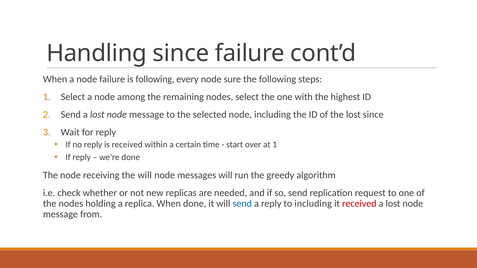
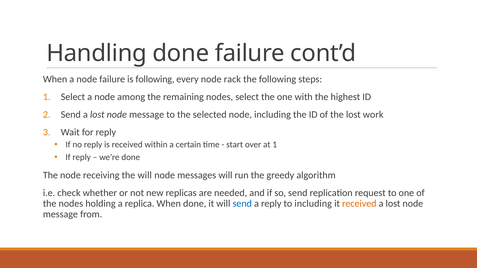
Handling since: since -> done (181, 53)
sure: sure -> rack (232, 79)
lost since: since -> work (373, 115)
received colour: red -> orange (359, 204)
